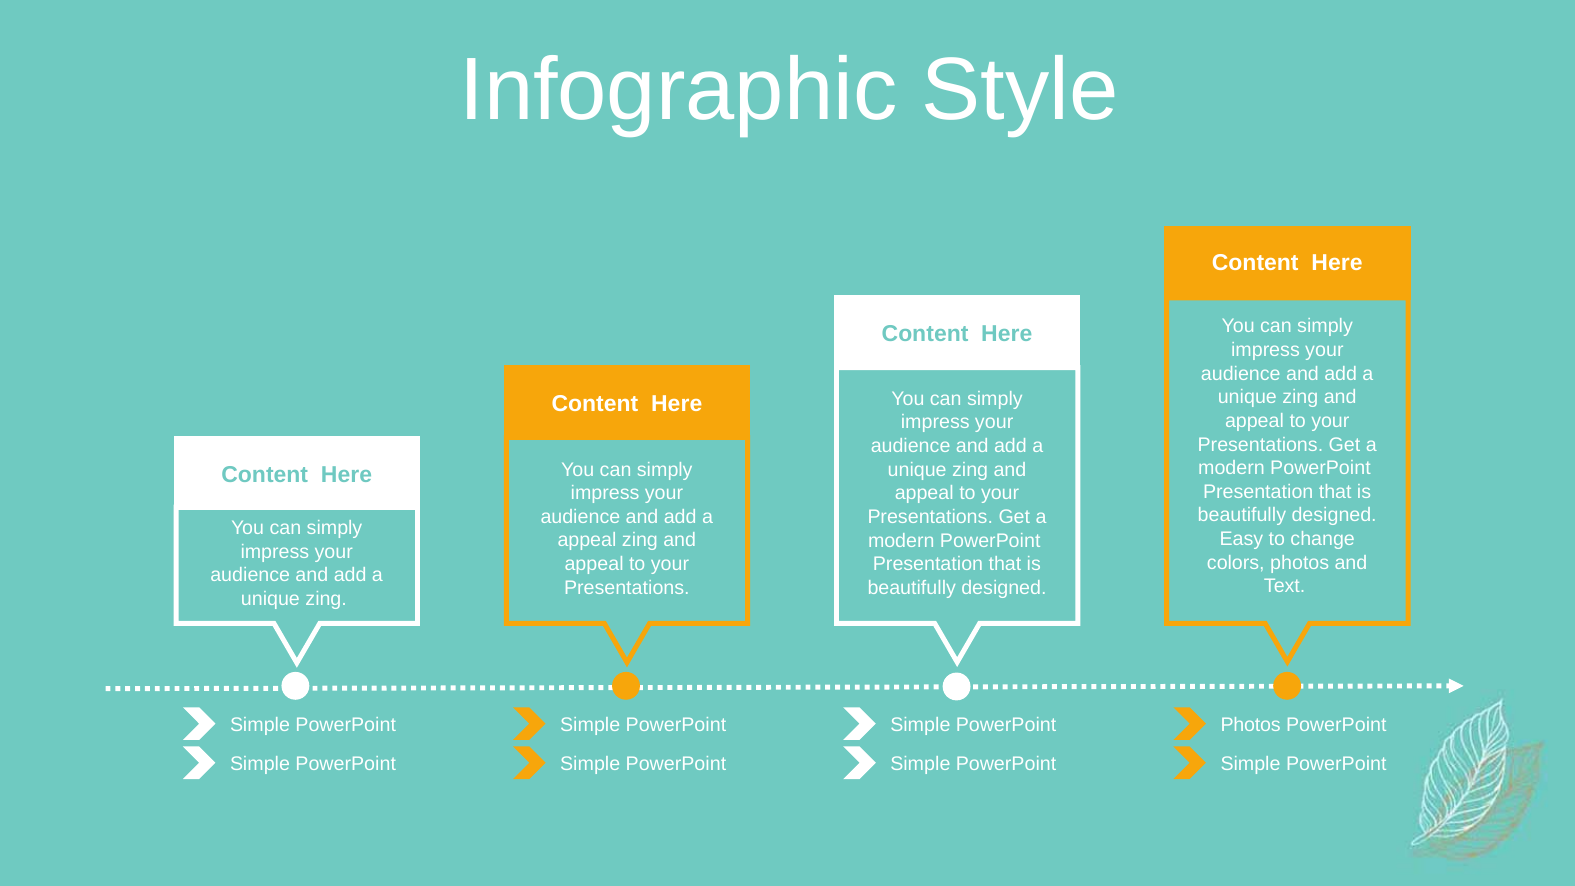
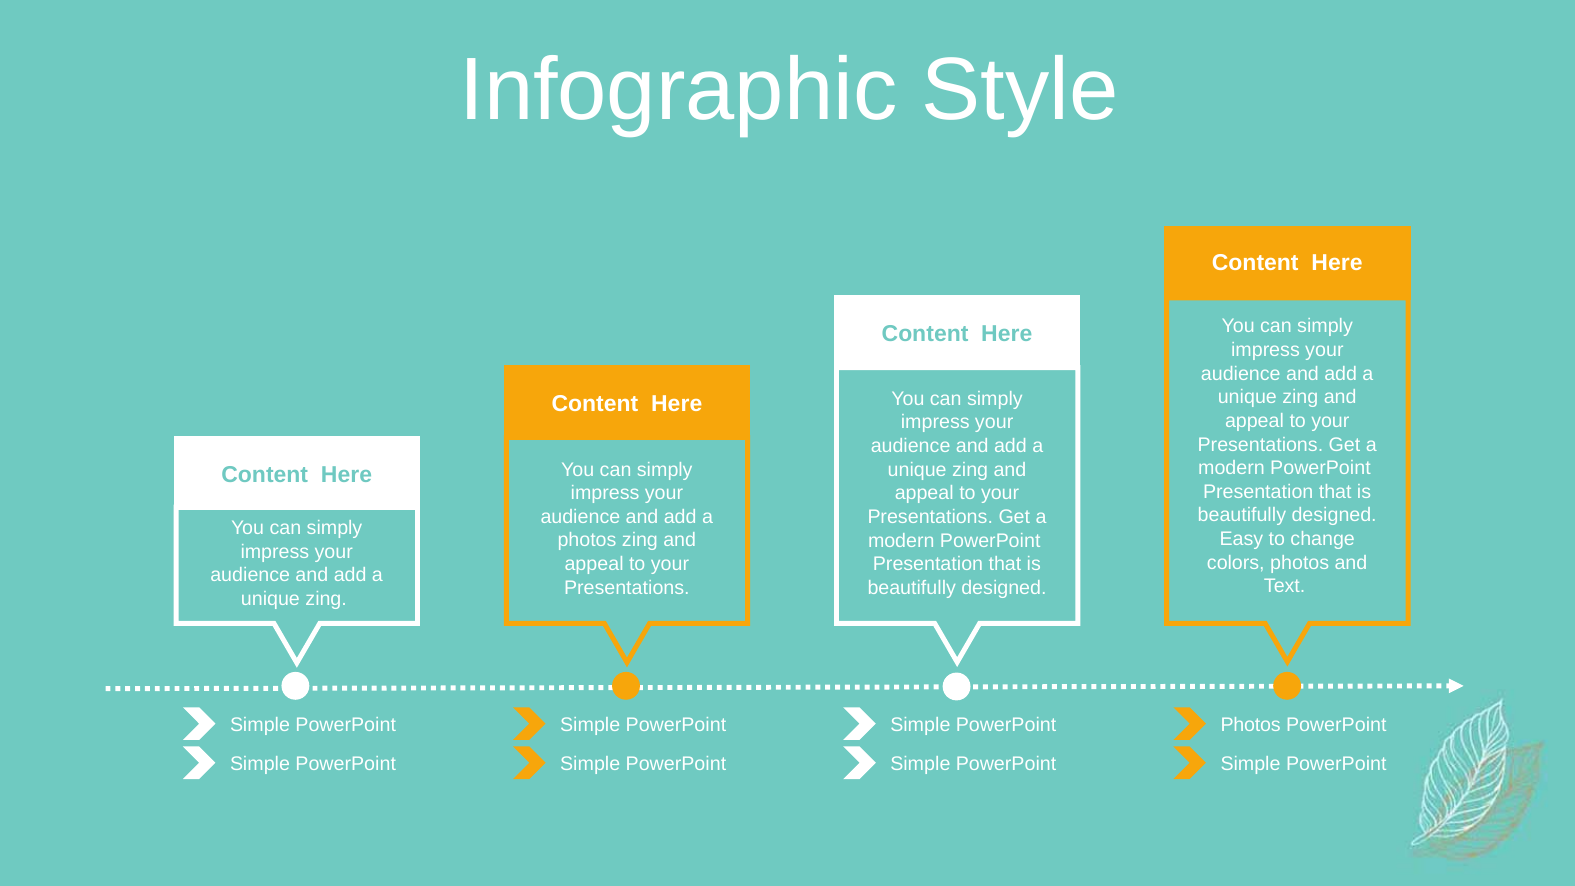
appeal: appeal -> photos (587, 540)
